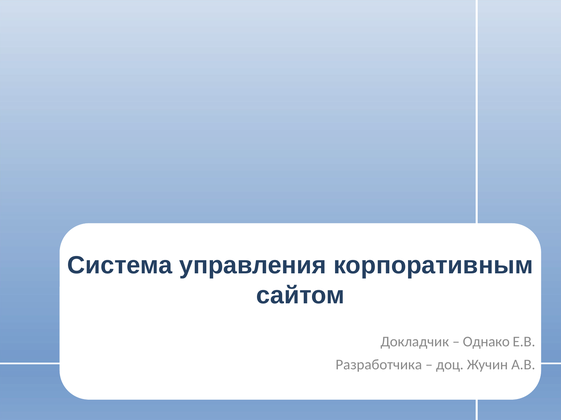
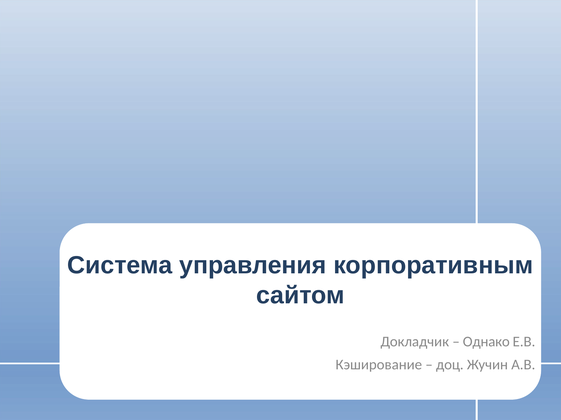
Разработчика: Разработчика -> Кэширование (379, 365)
